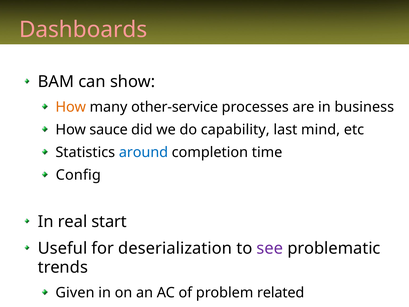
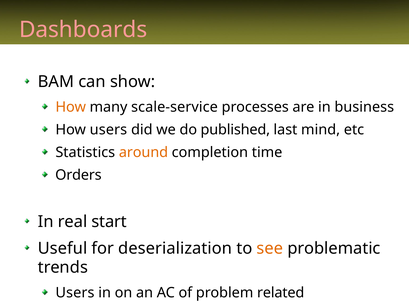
other-service: other-service -> scale-service (174, 107)
How sauce: sauce -> users (108, 130)
capability: capability -> published (235, 130)
around colour: blue -> orange (143, 152)
Config: Config -> Orders (78, 175)
see colour: purple -> orange (270, 248)
Given: Given -> Users (75, 293)
